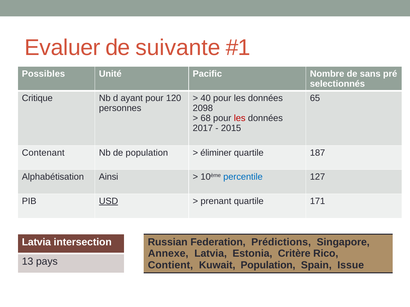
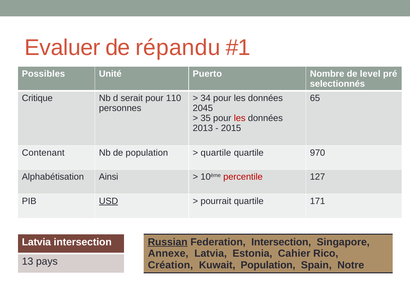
suivante: suivante -> répandu (178, 48)
Pacific: Pacific -> Puerto (207, 74)
sans: sans -> level (370, 74)
ayant: ayant -> serait (132, 98)
120: 120 -> 110 (174, 98)
40: 40 -> 34 (206, 98)
2098: 2098 -> 2045 (203, 108)
68: 68 -> 35 (206, 118)
2017: 2017 -> 2013 (203, 129)
éliminer: éliminer -> quartile (216, 153)
187: 187 -> 970 (318, 153)
percentile colour: blue -> red (243, 177)
prenant: prenant -> pourrait (216, 201)
Russian underline: none -> present (168, 242)
Federation Prédictions: Prédictions -> Intersection (281, 242)
Critère: Critère -> Cahier (294, 254)
Contient: Contient -> Création (170, 265)
Issue: Issue -> Notre (351, 265)
